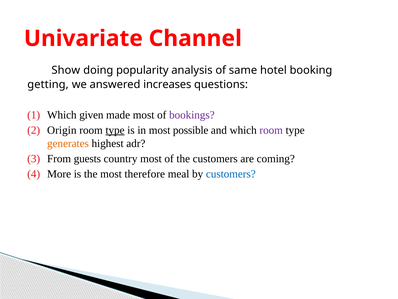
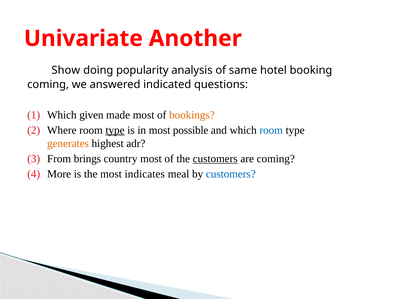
Channel: Channel -> Another (195, 38)
getting: getting -> coming (48, 84)
increases: increases -> indicated (167, 84)
bookings colour: purple -> orange (192, 115)
Origin: Origin -> Where (62, 130)
room colour: purple -> blue (271, 130)
guests: guests -> brings (87, 158)
customers underline: none -> present (215, 158)
therefore: therefore -> indicates (145, 174)
